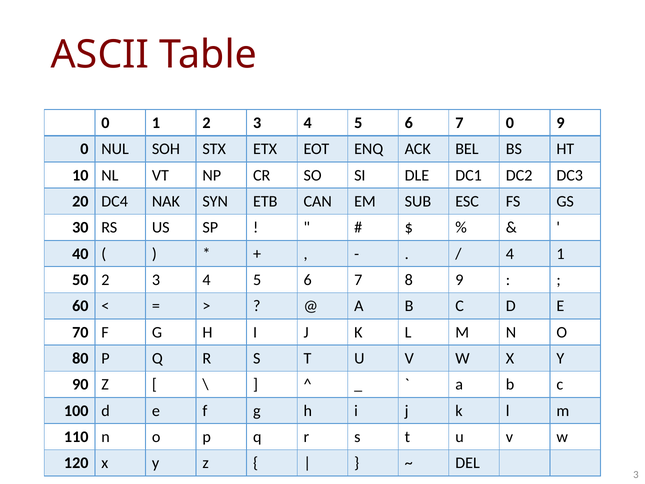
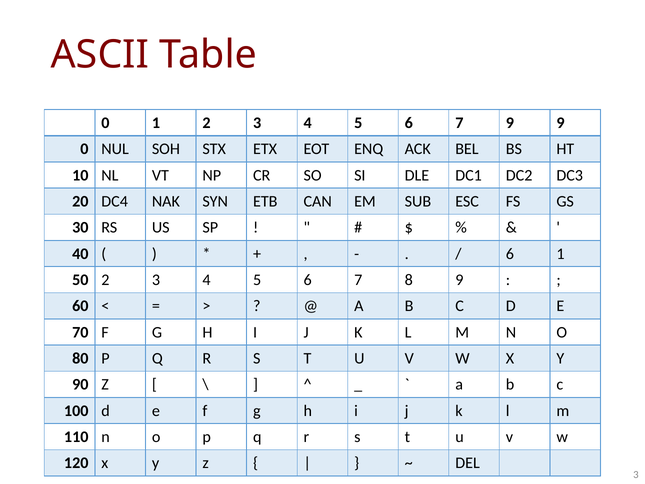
7 0: 0 -> 9 (510, 123)
4: 4 -> 6 (510, 254)
